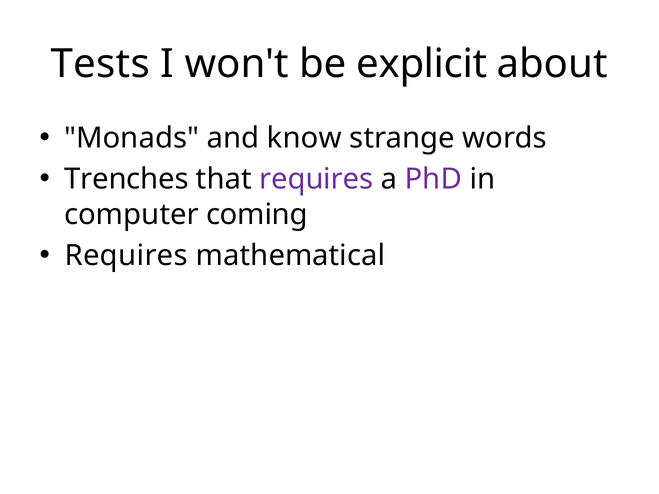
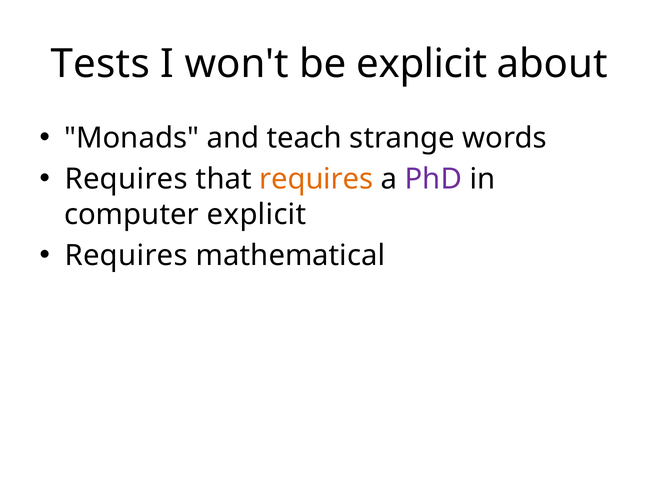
know: know -> teach (304, 138)
Trenches: Trenches -> Requires (126, 179)
requires colour: purple -> orange (316, 179)
computer coming: coming -> explicit (257, 214)
